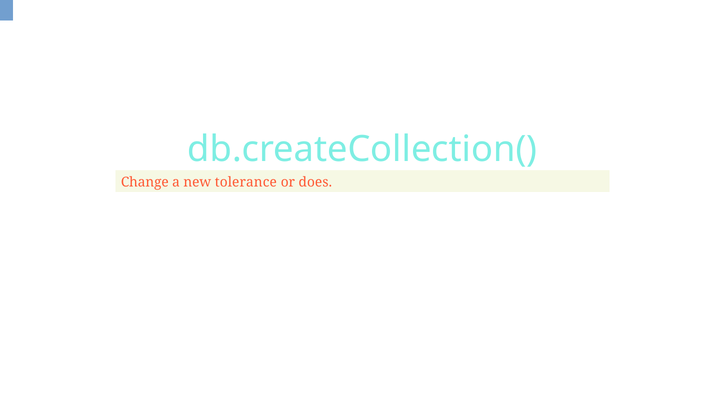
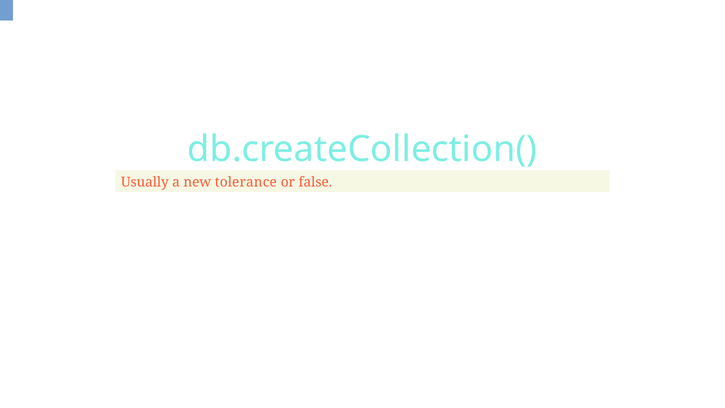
Change: Change -> Usually (145, 182)
does: does -> false (315, 182)
